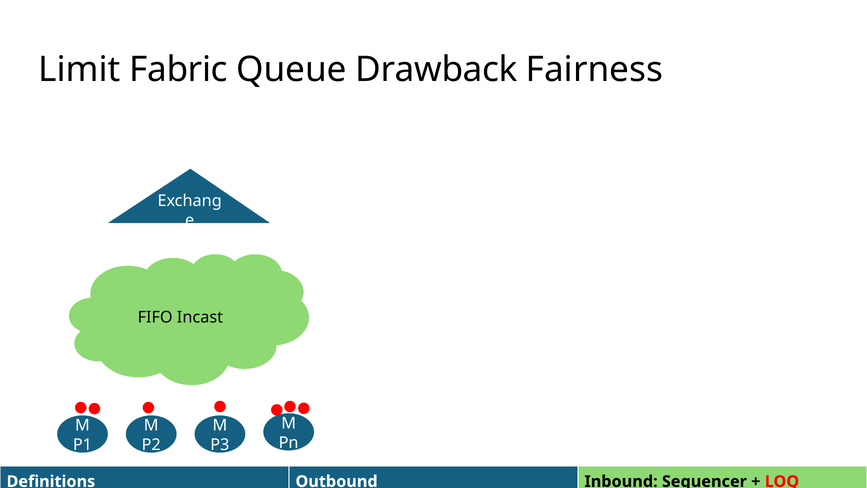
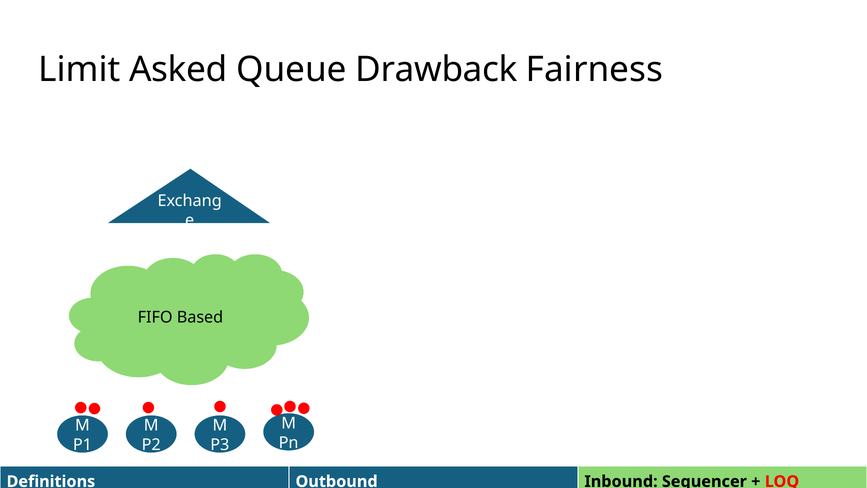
Fabric: Fabric -> Asked (178, 70)
Incast: Incast -> Based (200, 317)
